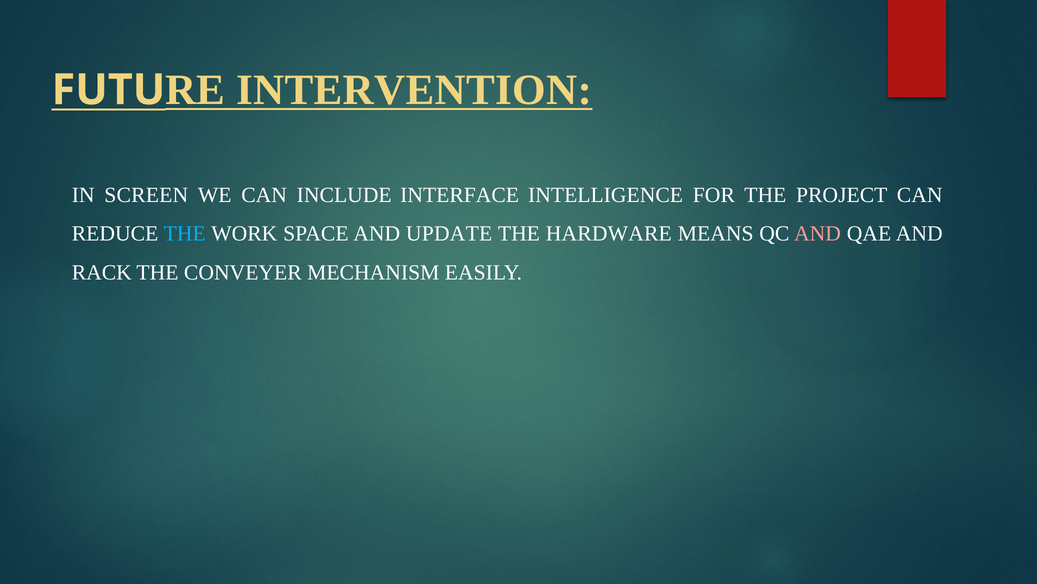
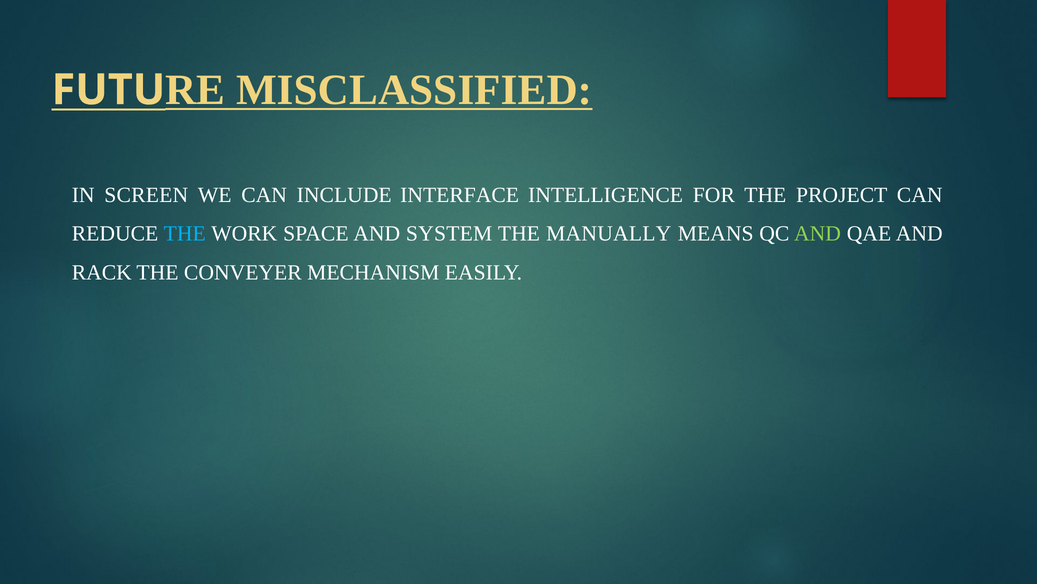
INTERVENTION: INTERVENTION -> MISCLASSIFIED (414, 90)
UPDATE: UPDATE -> SYSTEM (449, 234)
HARDWARE: HARDWARE -> MANUALLY (609, 234)
AND colour: pink -> light green (817, 234)
